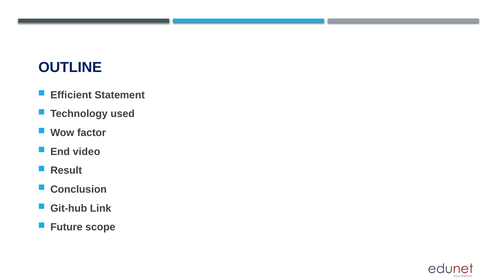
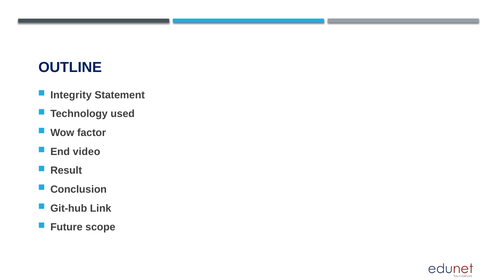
Efficient: Efficient -> Integrity (71, 95)
